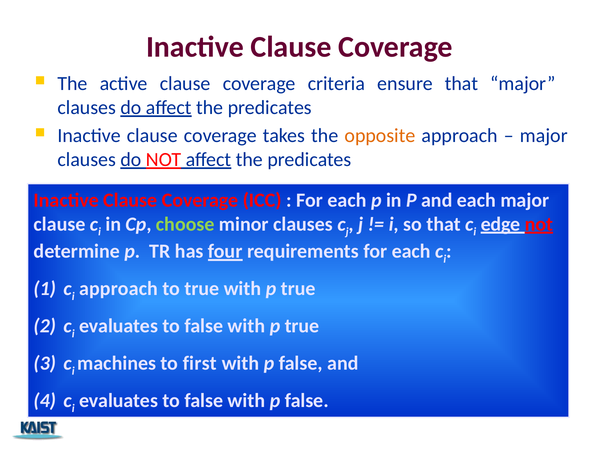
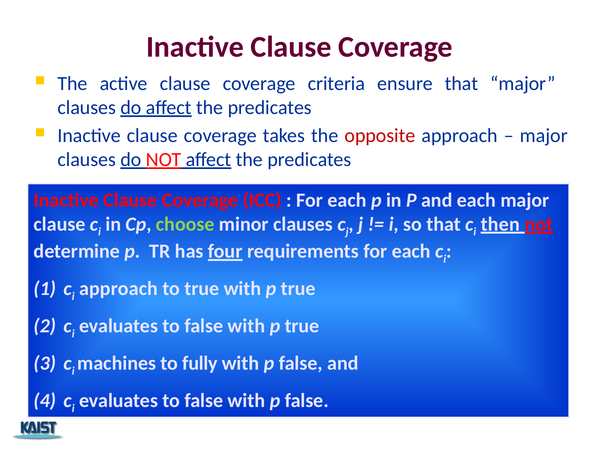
opposite colour: orange -> red (380, 135)
edge: edge -> then (500, 224)
first: first -> fully (200, 363)
